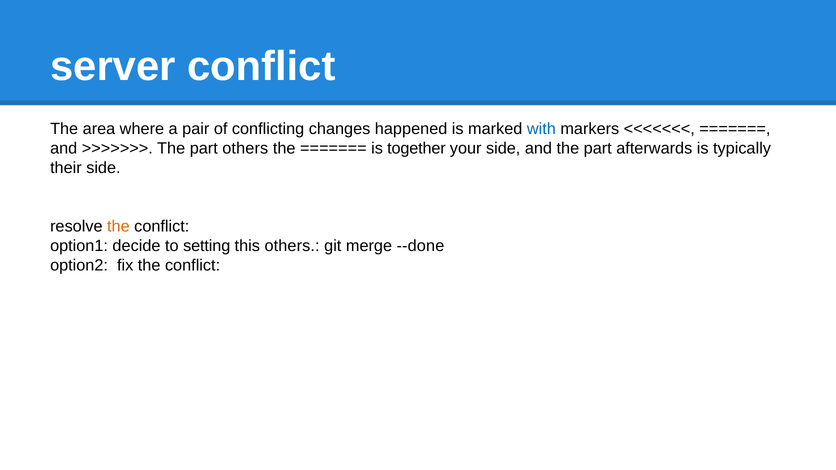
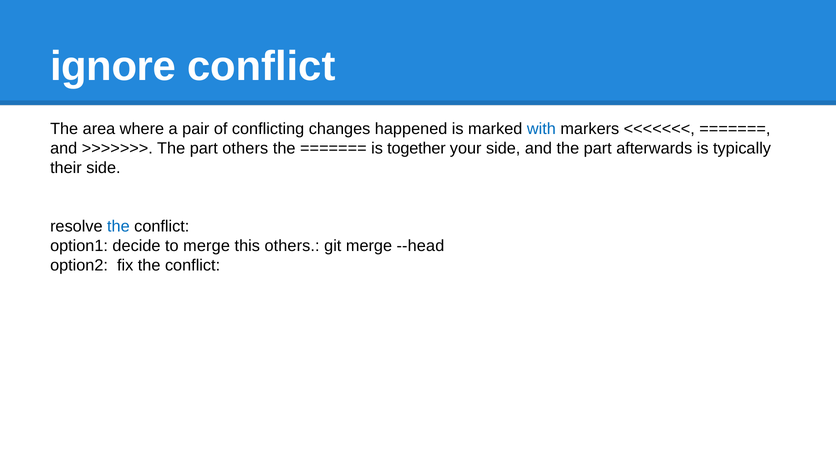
server: server -> ignore (113, 67)
the colour: orange -> blue (118, 227)
to setting: setting -> merge (207, 246)
--done: --done -> --head (420, 246)
